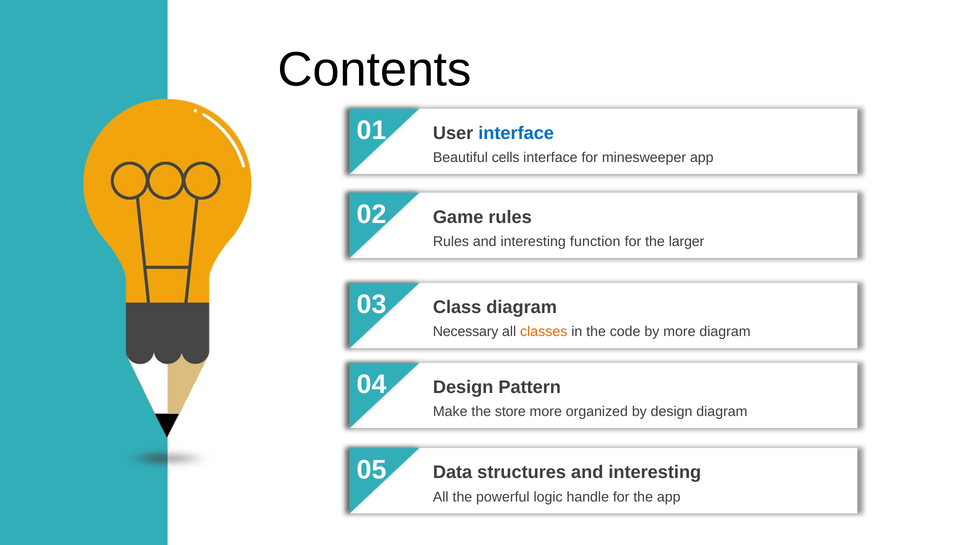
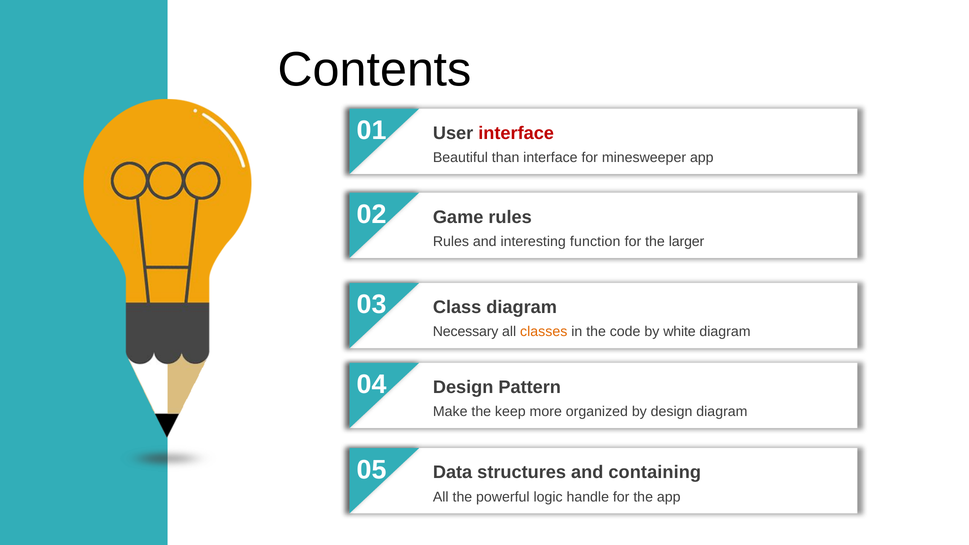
interface colour: blue -> red (516, 133)
cells: cells -> than (506, 157)
by more: more -> white (679, 332)
store: store -> keep (510, 412)
structures and interesting: interesting -> containing (655, 472)
